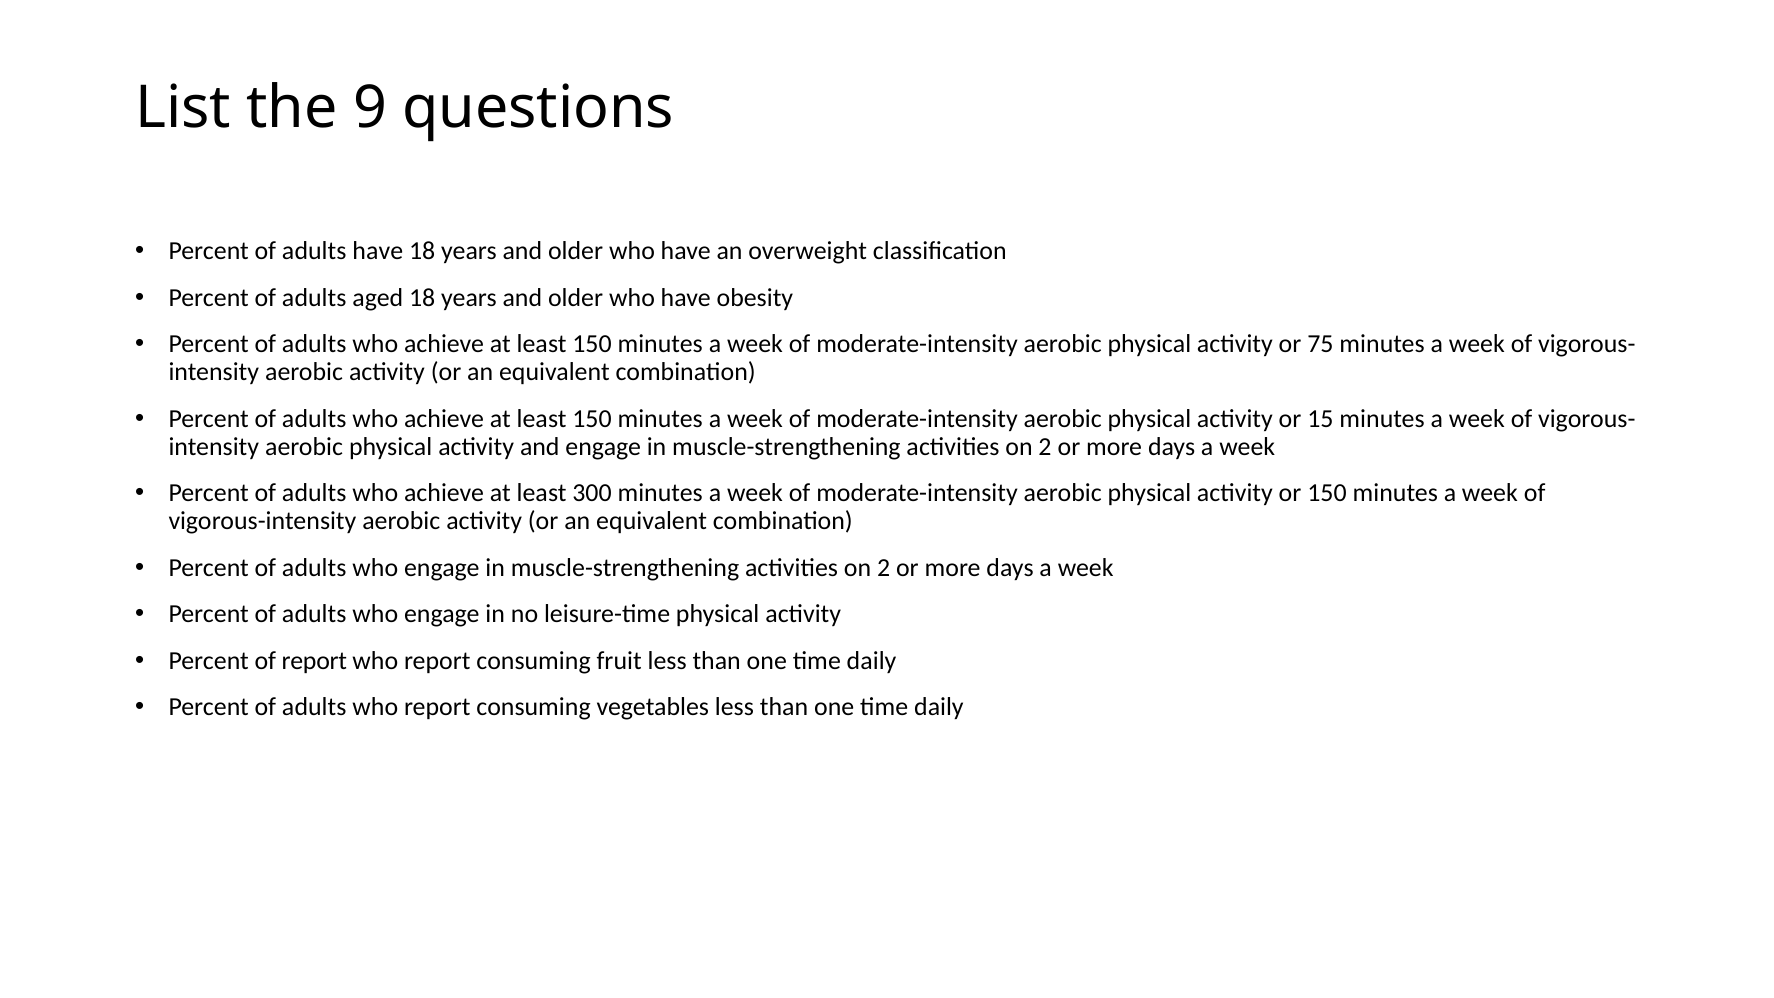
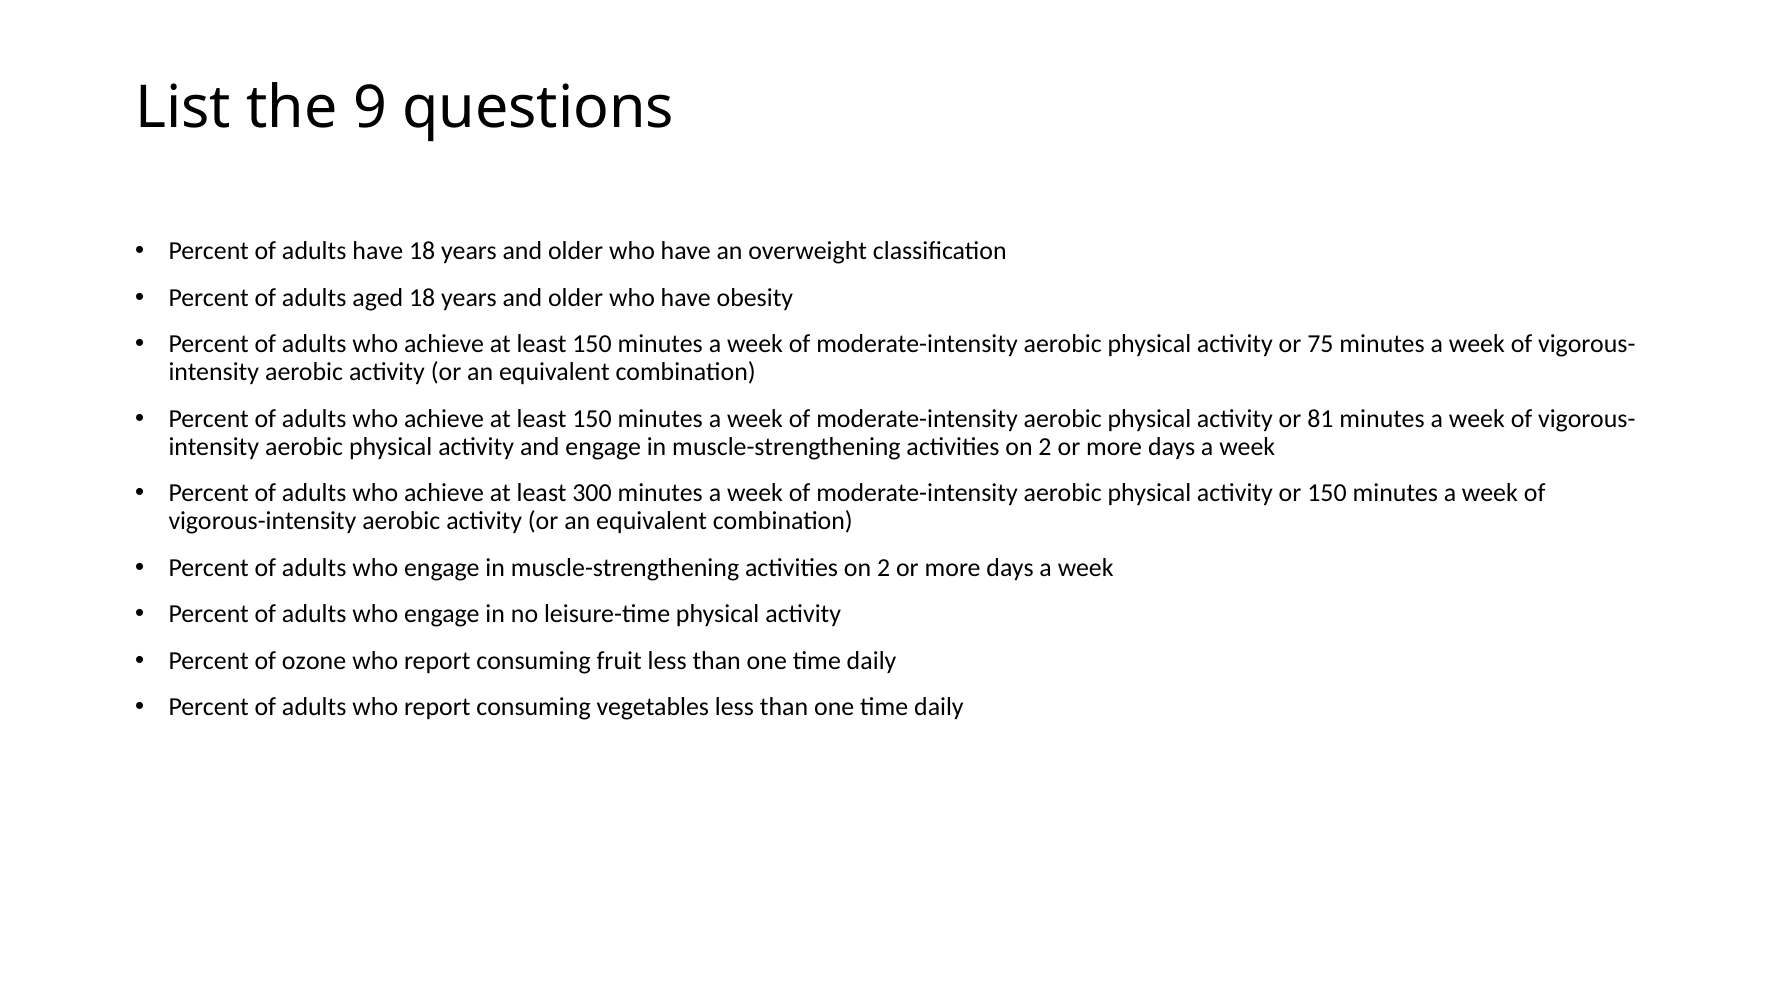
15: 15 -> 81 (1320, 419)
of report: report -> ozone (314, 661)
